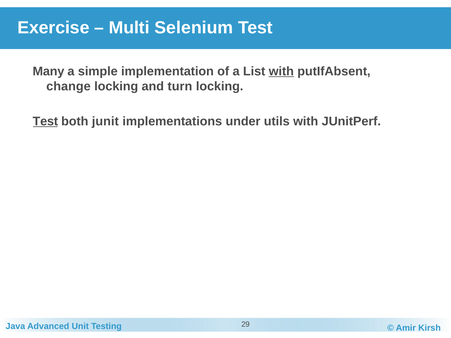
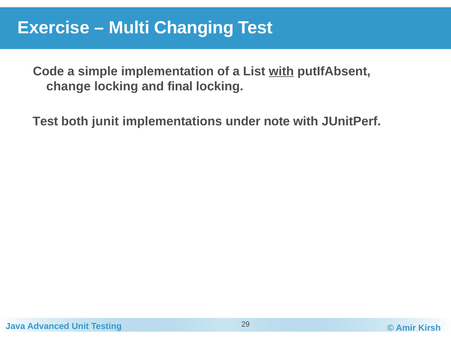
Selenium: Selenium -> Changing (194, 28)
Many: Many -> Code (48, 71)
turn: turn -> final (180, 86)
Test underline: present -> none (45, 121)
utils: utils -> note (277, 121)
